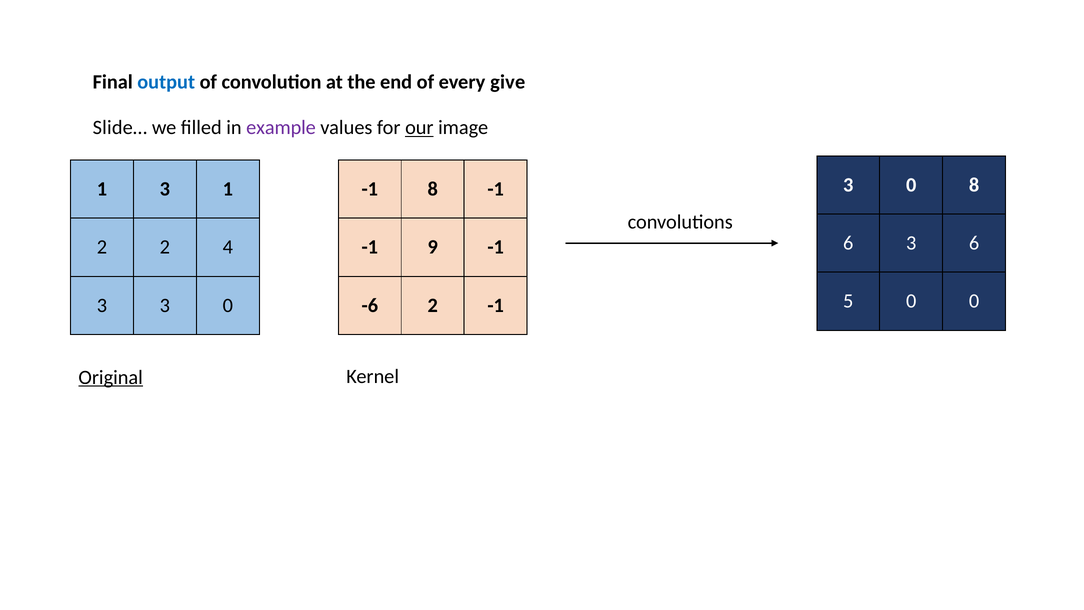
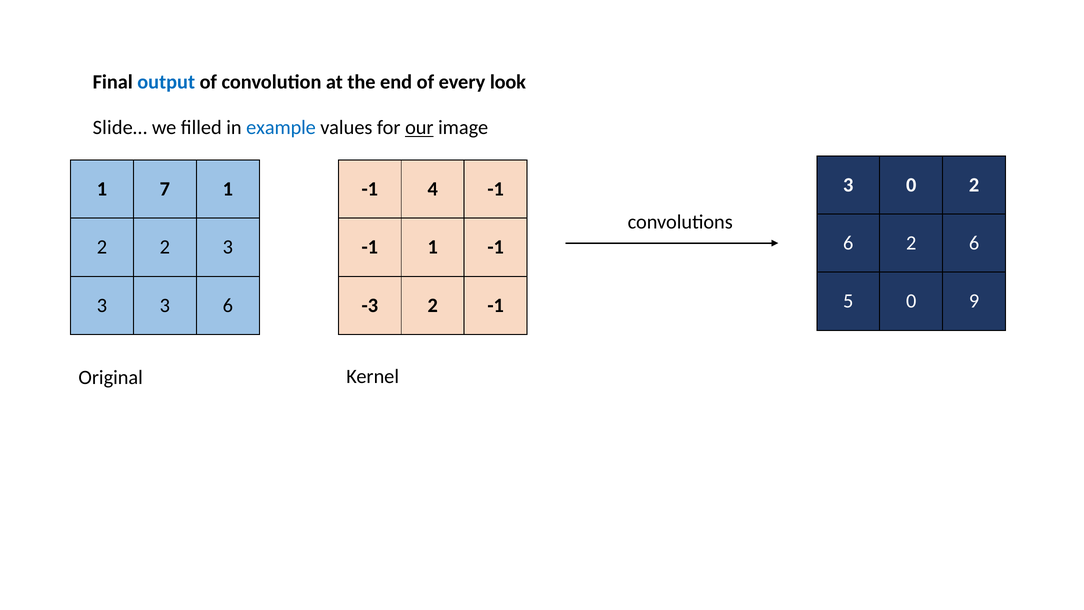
give: give -> look (508, 82)
example colour: purple -> blue (281, 128)
0 8: 8 -> 2 (974, 185)
1 3: 3 -> 7 (165, 189)
-1 8: 8 -> 4 (433, 189)
6 3: 3 -> 2 (911, 243)
2 4: 4 -> 3 (228, 247)
-1 9: 9 -> 1 (433, 247)
0 0: 0 -> 9 (974, 301)
3 3 0: 0 -> 6 (228, 305)
-6: -6 -> -3 (370, 305)
Original underline: present -> none (111, 377)
